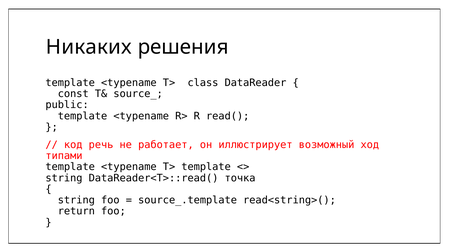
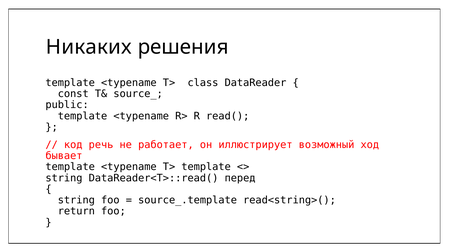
типами: типами -> бывает (64, 156)
точка: точка -> перед (240, 178)
